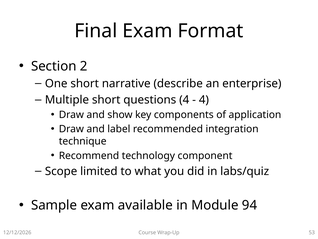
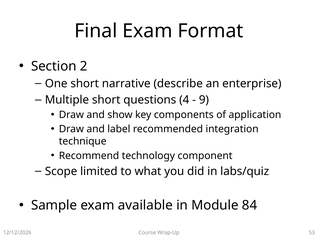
4: 4 -> 9 (204, 100)
94: 94 -> 84 (250, 205)
